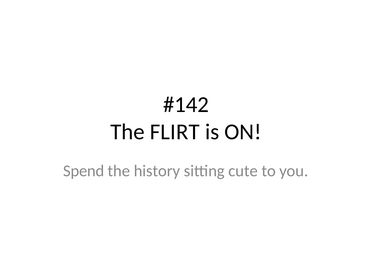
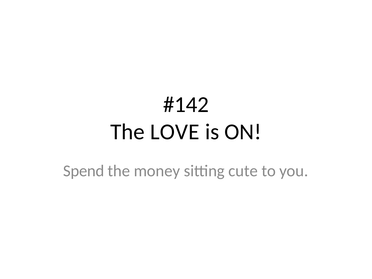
FLIRT: FLIRT -> LOVE (175, 132)
history: history -> money (157, 171)
